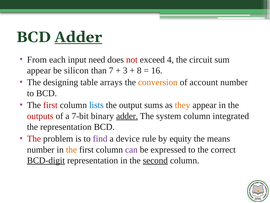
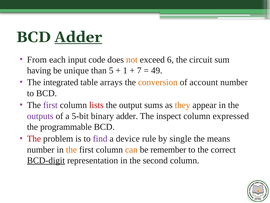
need: need -> code (97, 59)
not colour: red -> orange (132, 59)
4: 4 -> 6 (170, 59)
appear: appear -> having (39, 70)
silicon: silicon -> unique (76, 70)
7: 7 -> 5 (111, 70)
3: 3 -> 1 (125, 70)
8: 8 -> 7 (139, 70)
16: 16 -> 49 (157, 70)
designing: designing -> integrated (61, 82)
first colour: red -> purple (50, 105)
lists colour: blue -> red (96, 105)
outputs colour: red -> purple (40, 116)
7-bit: 7-bit -> 5-bit (80, 116)
adder underline: present -> none (127, 116)
system: system -> inspect (169, 116)
integrated: integrated -> expressed (231, 116)
the representation: representation -> programmable (66, 127)
equity: equity -> single (181, 138)
can colour: purple -> orange (131, 149)
expressed: expressed -> remember (168, 149)
second underline: present -> none (155, 160)
